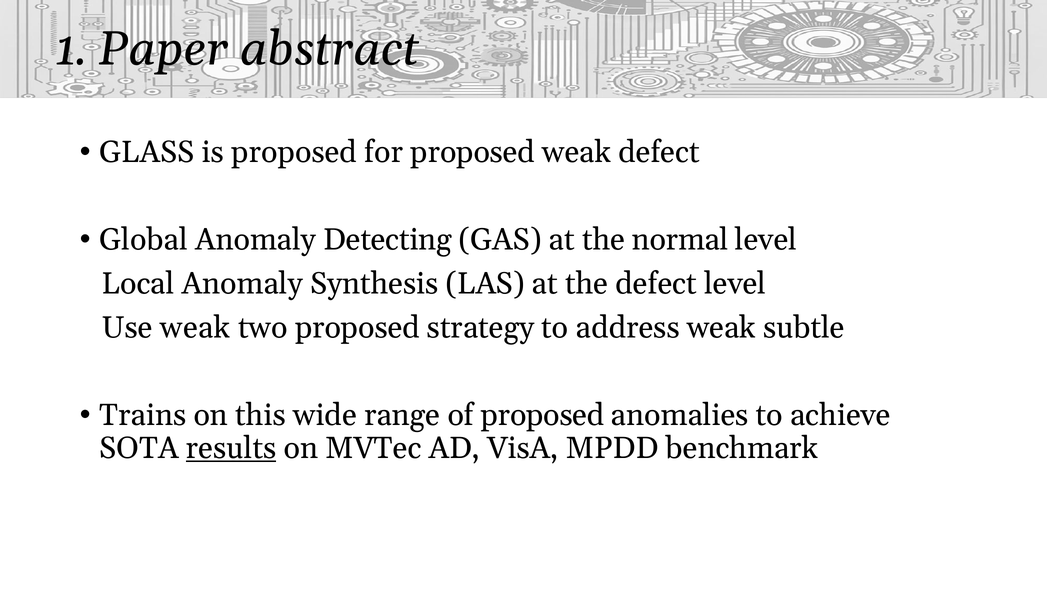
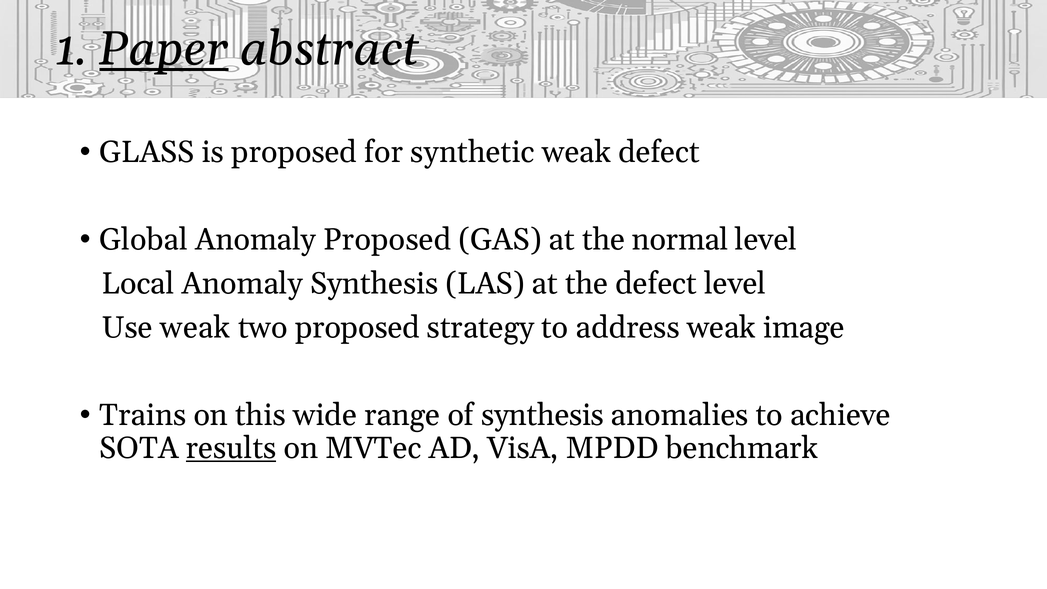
Paper underline: none -> present (164, 49)
for proposed: proposed -> synthetic (473, 152)
Anomaly Detecting: Detecting -> Proposed (387, 240)
subtle: subtle -> image (804, 328)
of proposed: proposed -> synthesis (543, 415)
